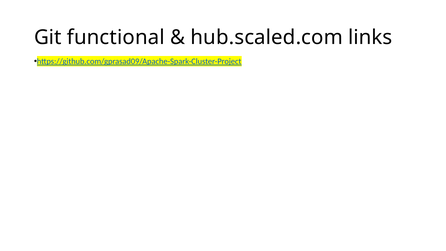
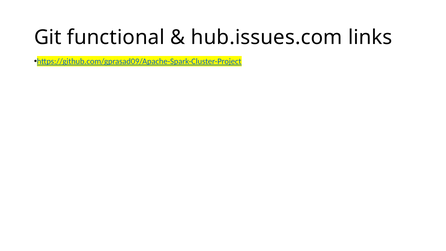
hub.scaled.com: hub.scaled.com -> hub.issues.com (267, 37)
